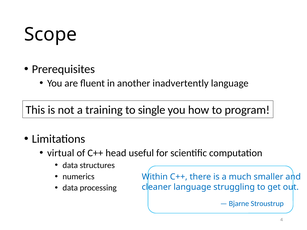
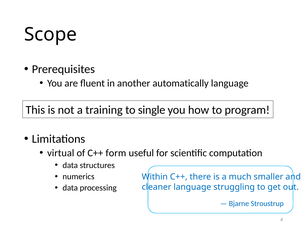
inadvertently: inadvertently -> automatically (181, 83)
head: head -> form (116, 153)
